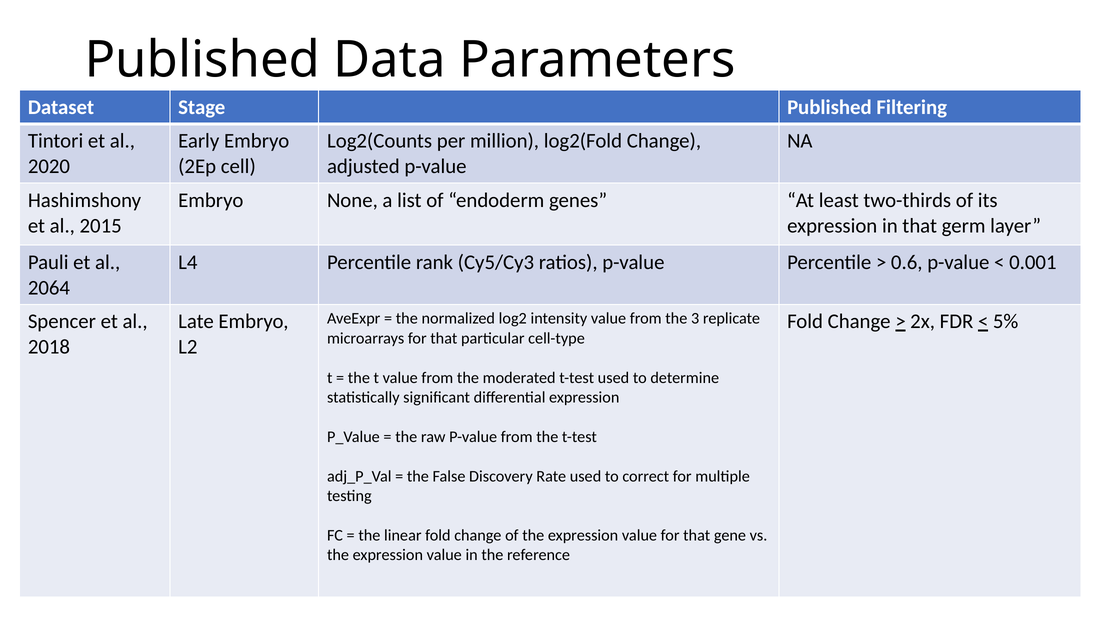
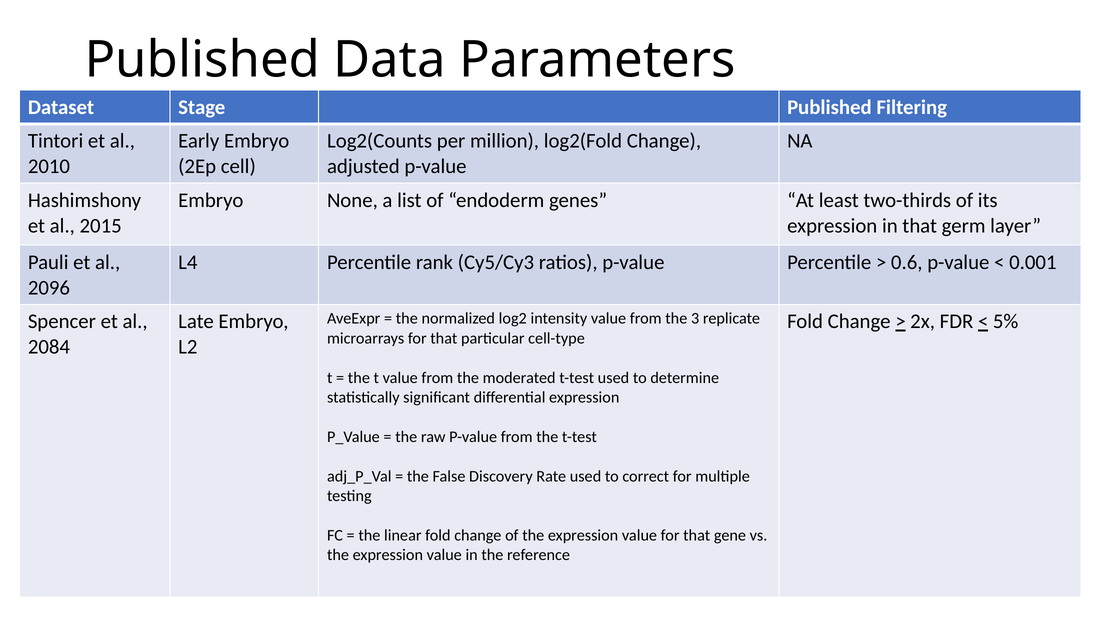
2020: 2020 -> 2010 (49, 166)
2064: 2064 -> 2096 (49, 287)
2018: 2018 -> 2084 (49, 347)
